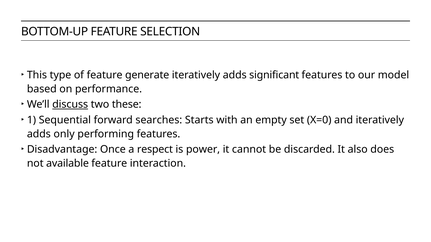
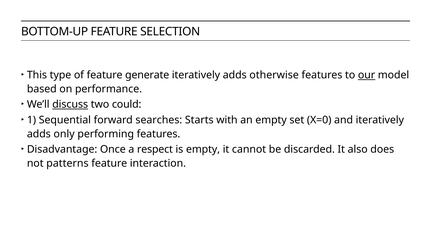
significant: significant -> otherwise (274, 75)
our underline: none -> present (367, 75)
these: these -> could (127, 105)
is power: power -> empty (203, 149)
available: available -> patterns (67, 163)
